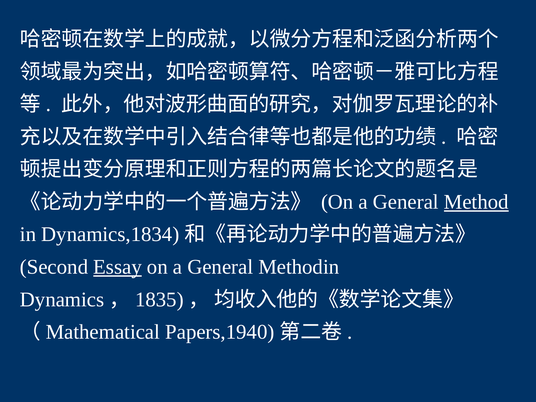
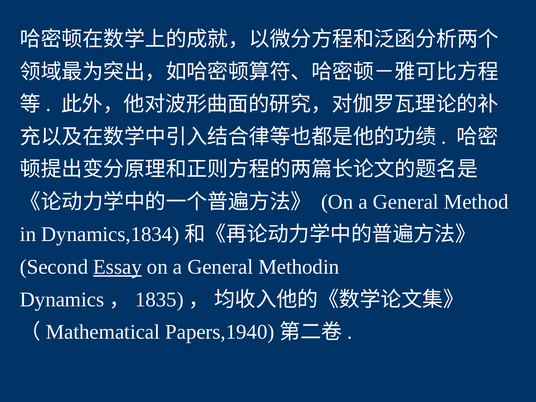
Method underline: present -> none (476, 202)
